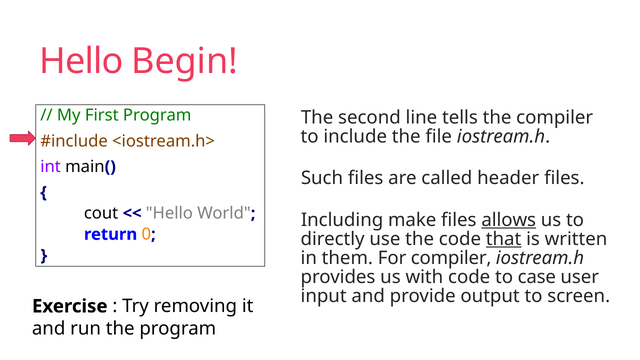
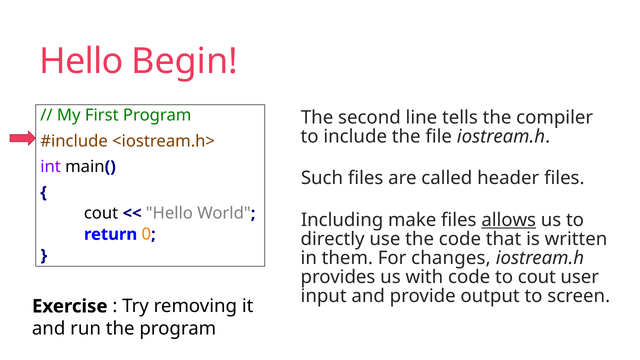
that underline: present -> none (504, 239)
For compiler: compiler -> changes (451, 258)
to case: case -> cout (537, 277)
